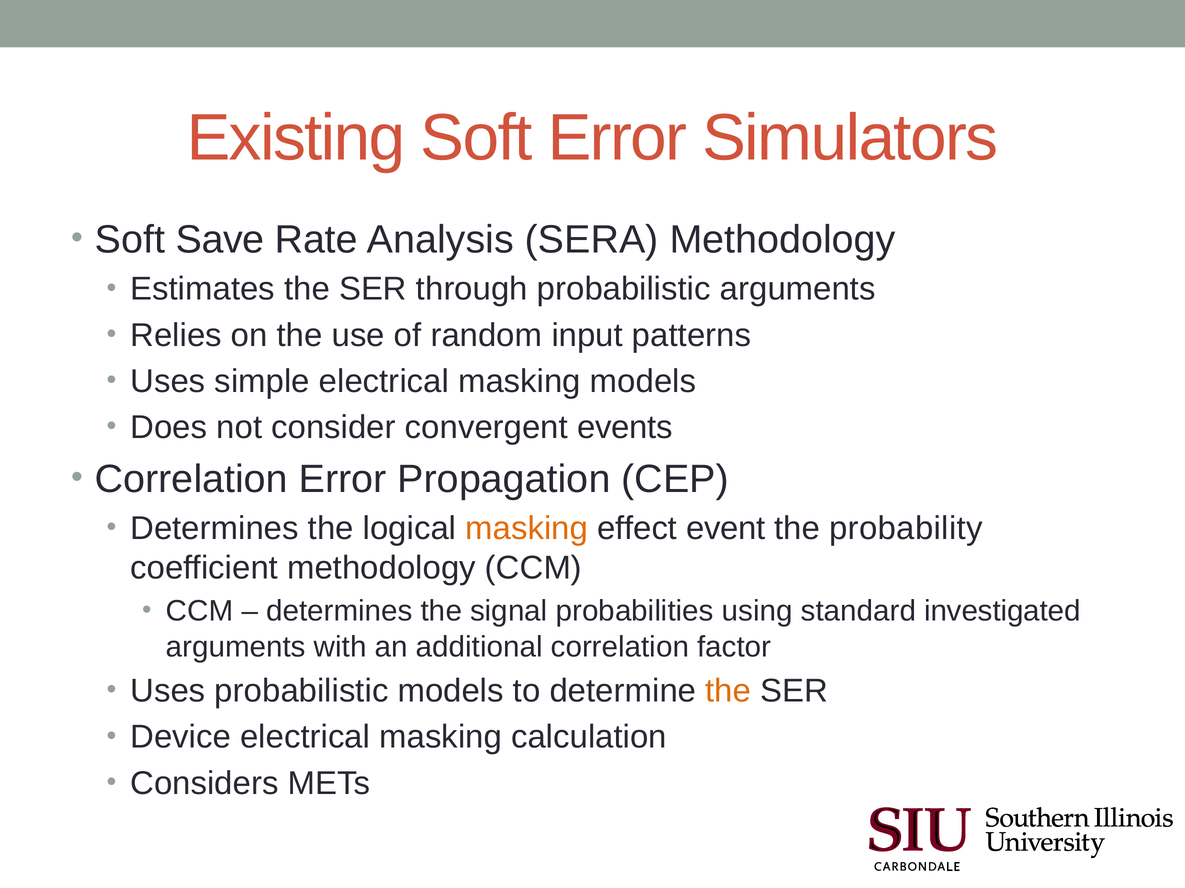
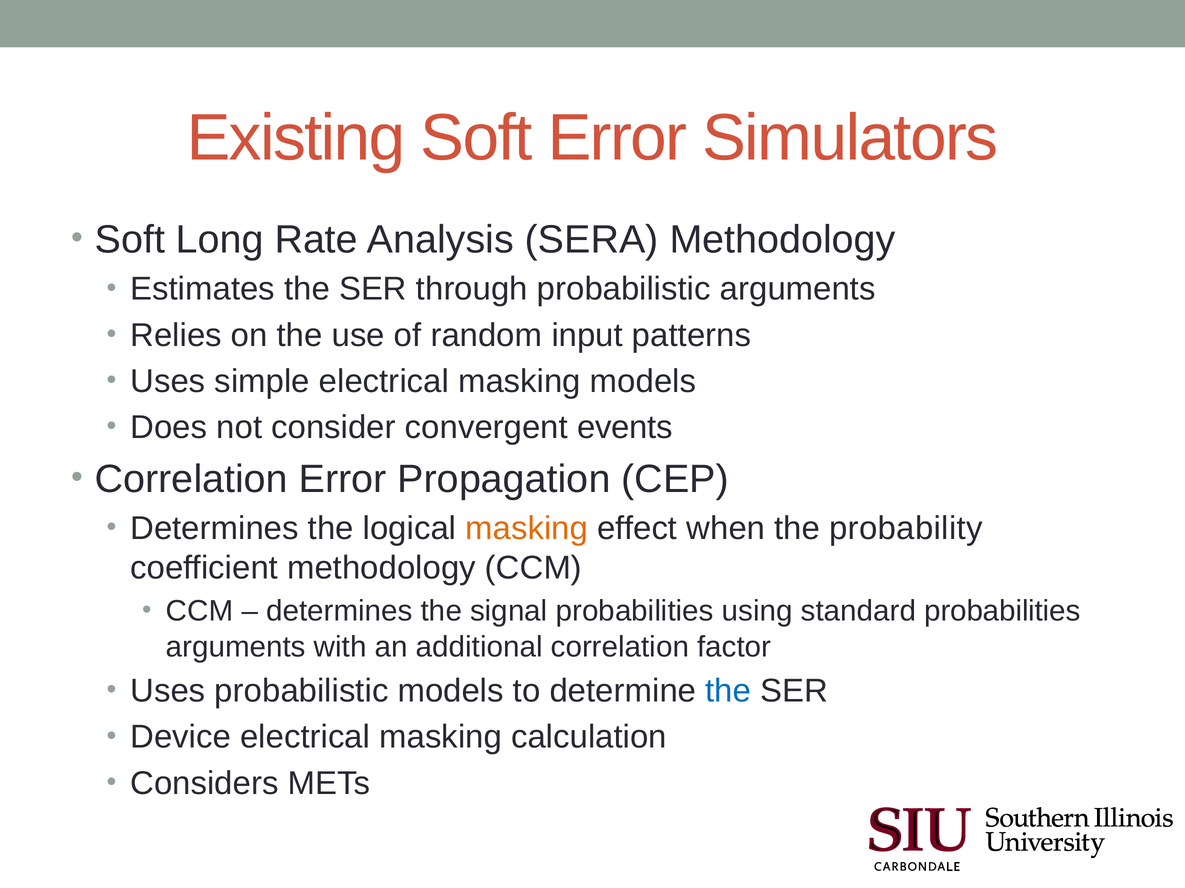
Save: Save -> Long (220, 240)
event: event -> when (726, 529)
standard investigated: investigated -> probabilities (1002, 612)
the colour: orange -> blue (728, 692)
